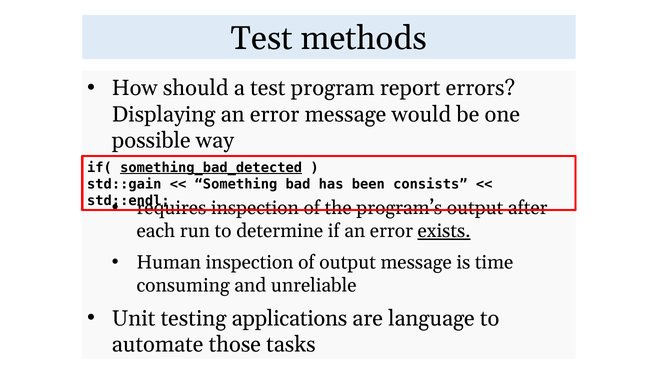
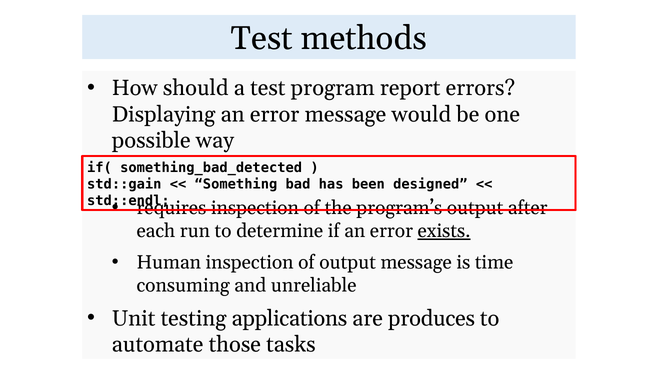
something_bad_detected underline: present -> none (211, 168)
consists: consists -> designed (430, 184)
language: language -> produces (432, 318)
